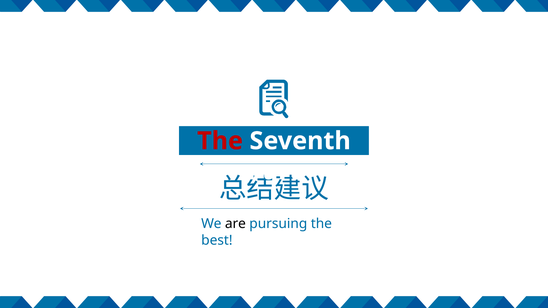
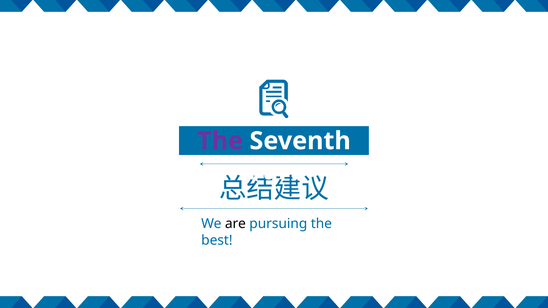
The colour: red -> purple (220, 141)
